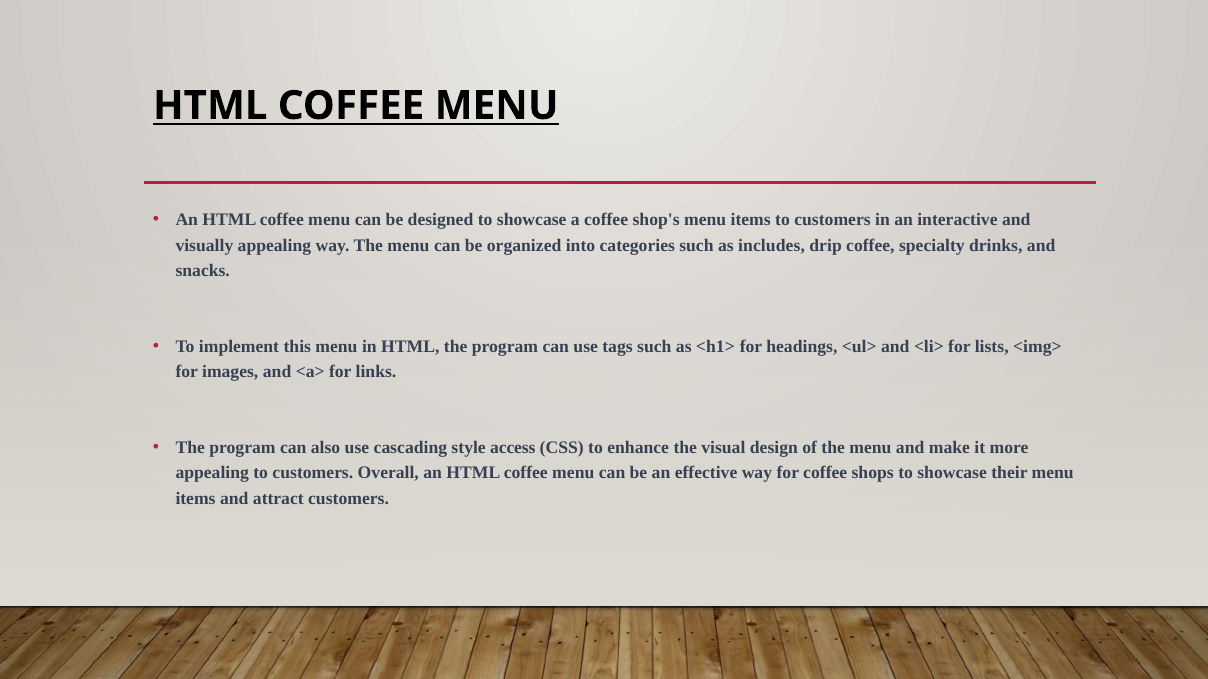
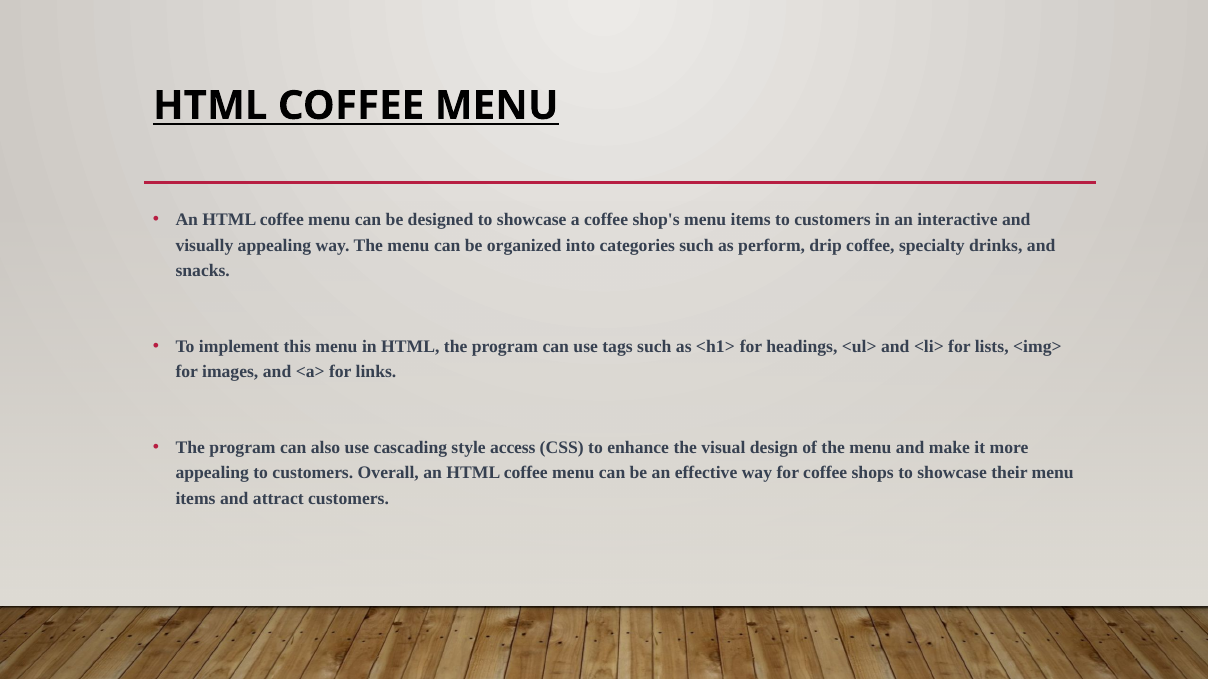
includes: includes -> perform (772, 246)
